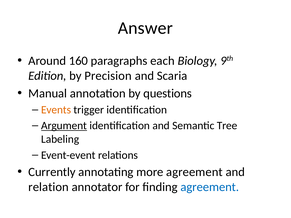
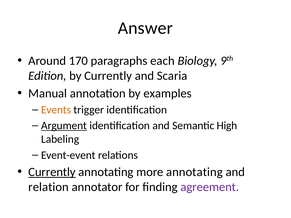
160: 160 -> 170 (78, 61)
by Precision: Precision -> Currently (108, 76)
questions: questions -> examples (168, 93)
Tree: Tree -> High (227, 126)
Currently underline: none -> present (52, 172)
more agreement: agreement -> annotating (194, 172)
agreement colour: blue -> purple (210, 187)
